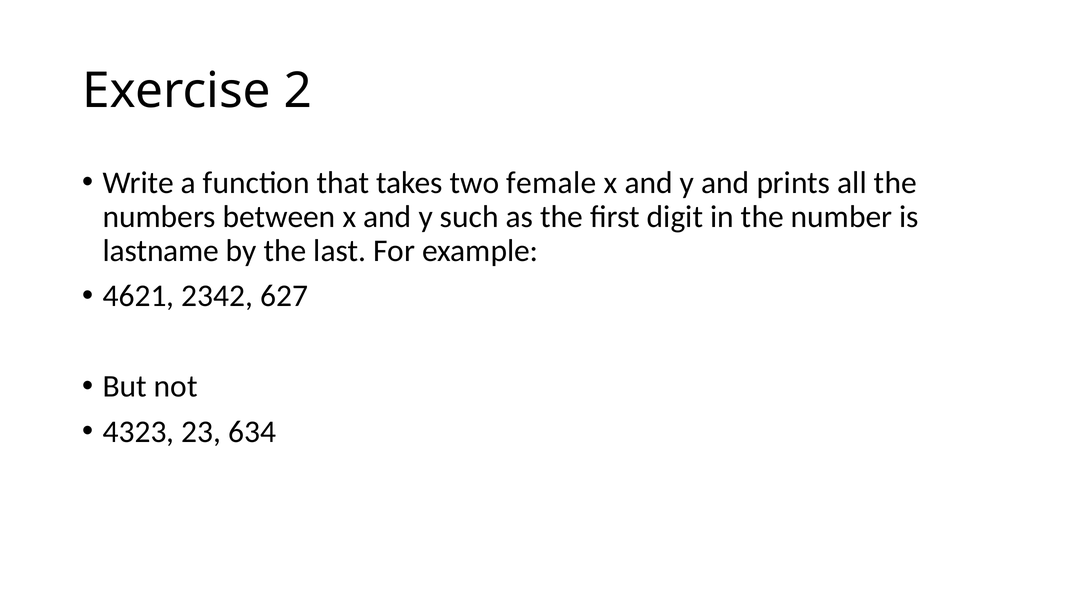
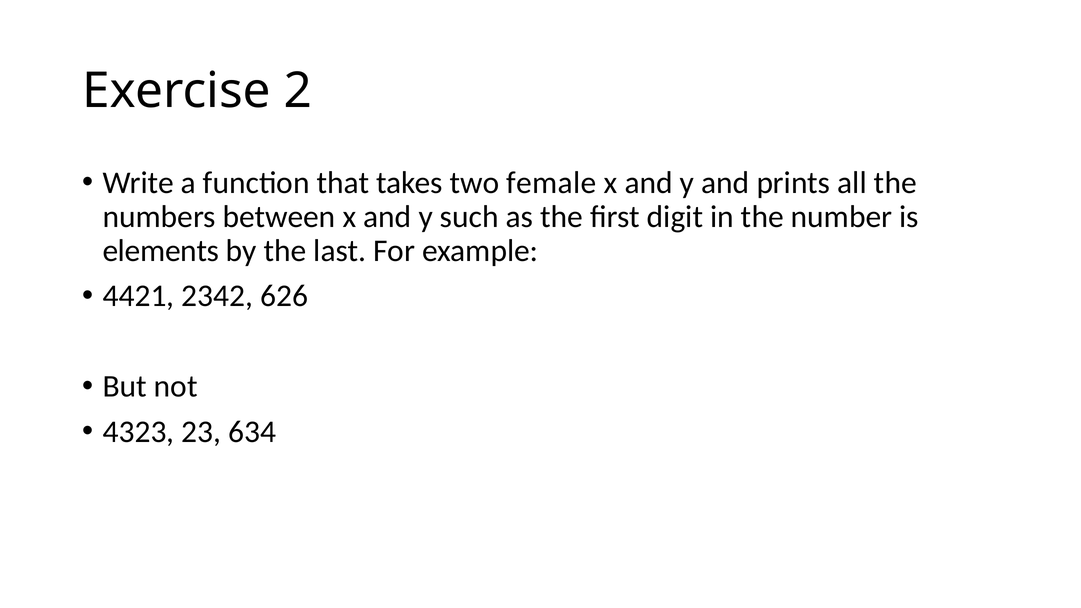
lastname: lastname -> elements (161, 251)
4621: 4621 -> 4421 (138, 296)
627: 627 -> 626 (284, 296)
